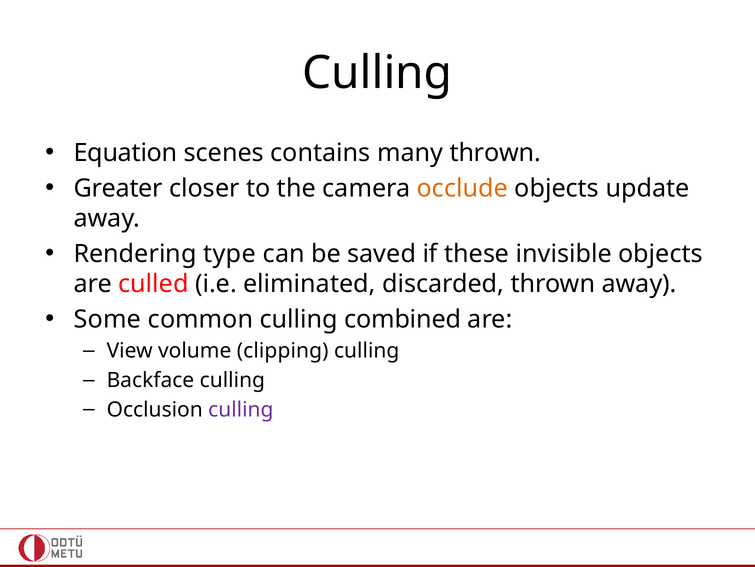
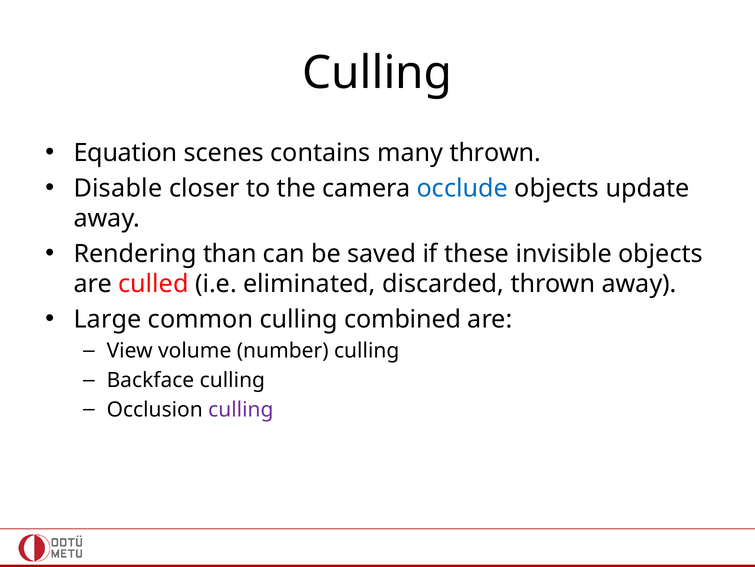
Greater: Greater -> Disable (118, 188)
occlude colour: orange -> blue (462, 188)
type: type -> than (230, 253)
Some: Some -> Large (107, 319)
clipping: clipping -> number (283, 350)
